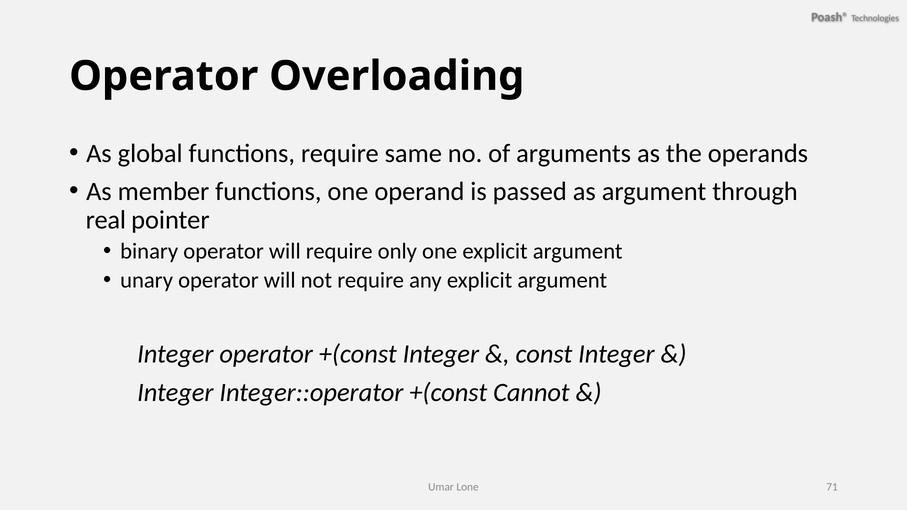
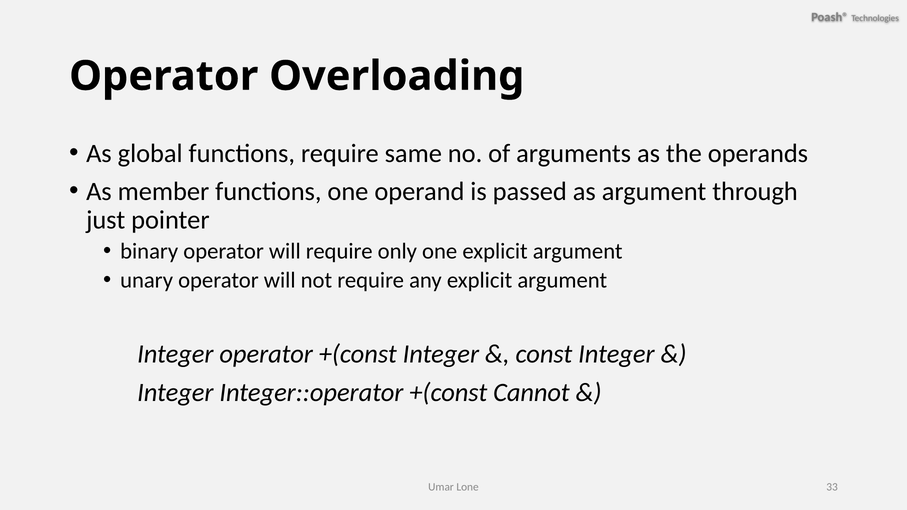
real: real -> just (106, 220)
71: 71 -> 33 (832, 487)
